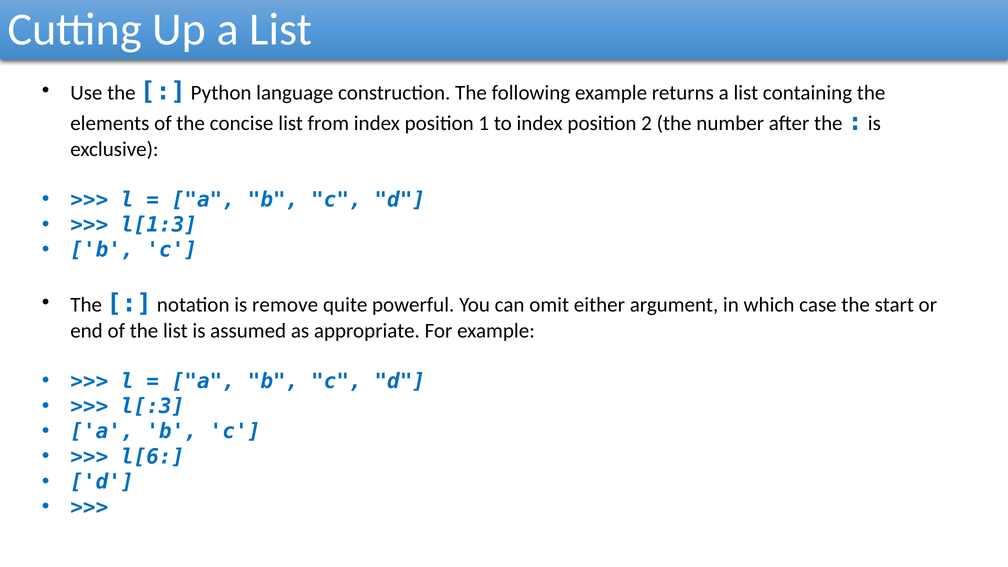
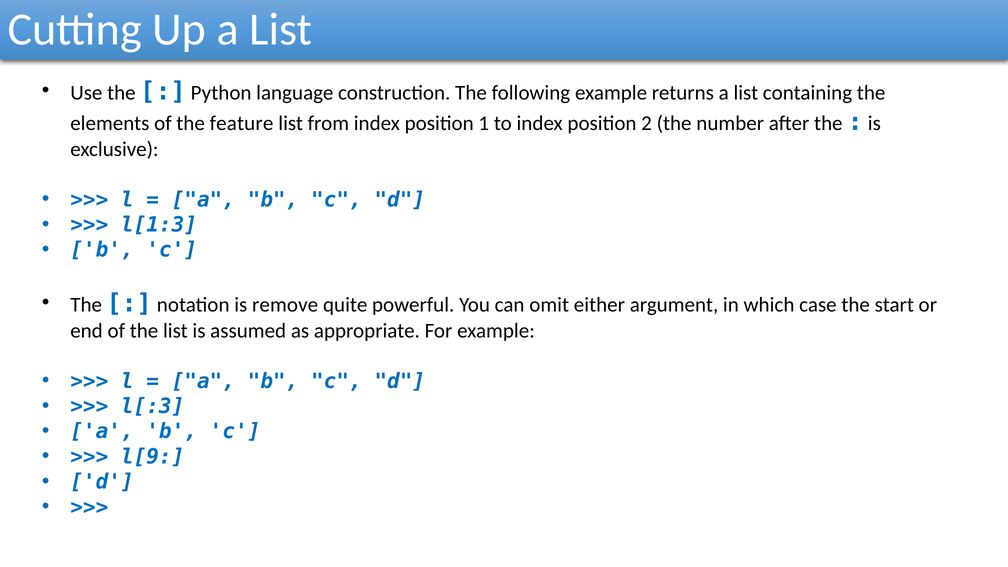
concise: concise -> feature (241, 123)
l[6: l[6 -> l[9 (153, 457)
